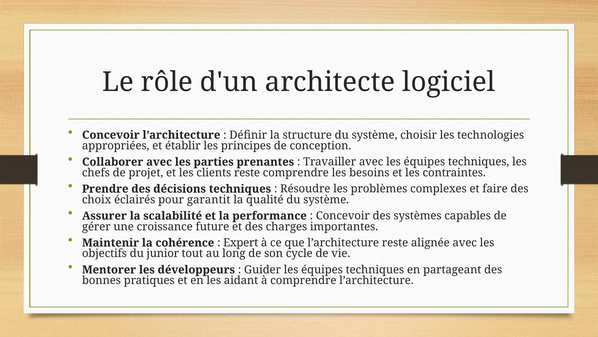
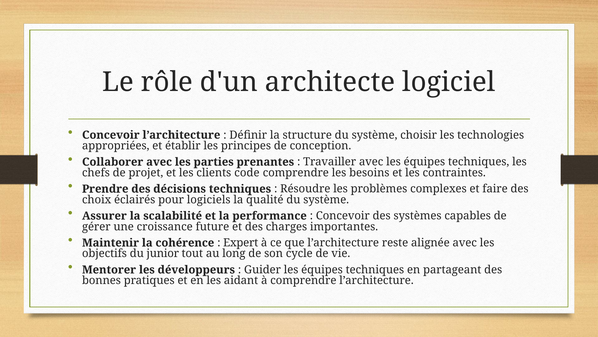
clients reste: reste -> code (247, 172)
garantit: garantit -> logiciels (209, 199)
